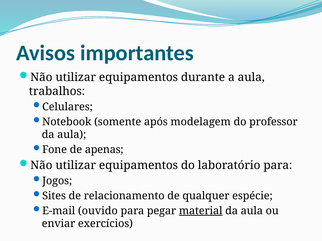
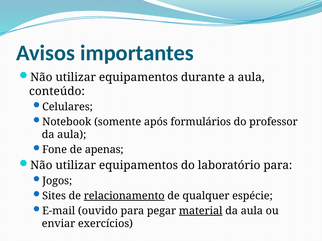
trabalhos: trabalhos -> conteúdo (57, 91)
modelagem: modelagem -> formulários (201, 122)
relacionamento underline: none -> present (124, 196)
